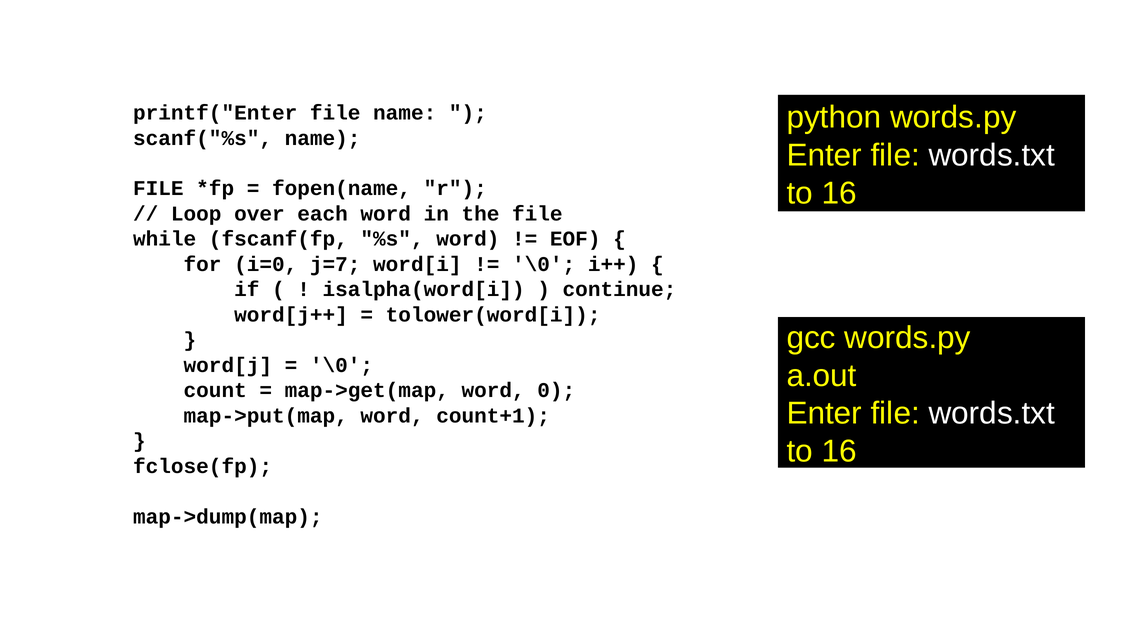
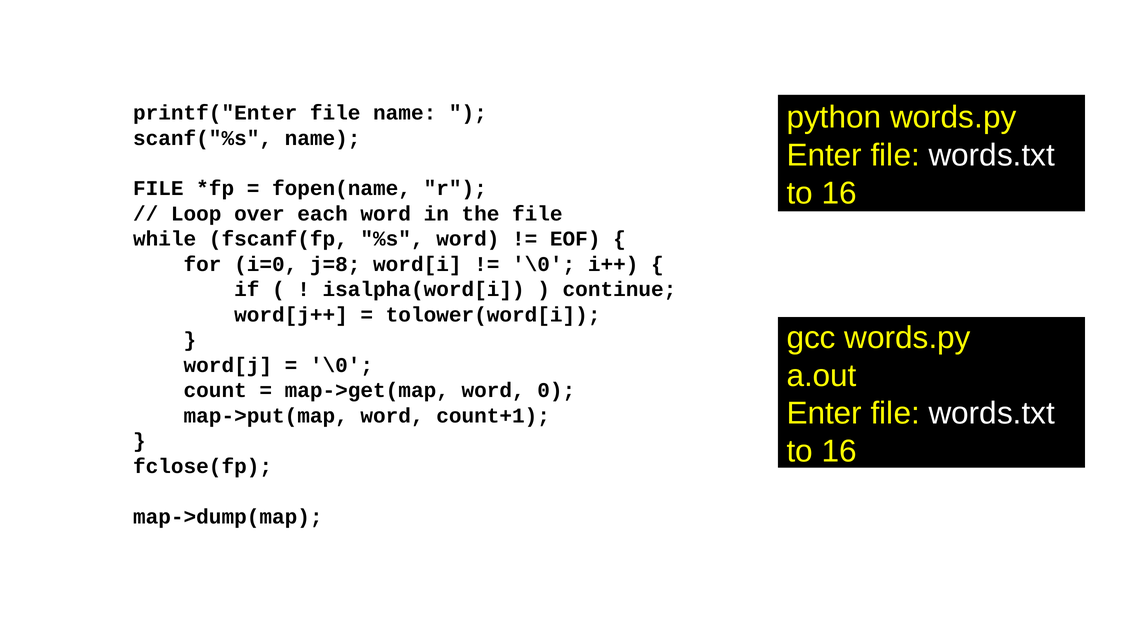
j=7: j=7 -> j=8 (335, 265)
